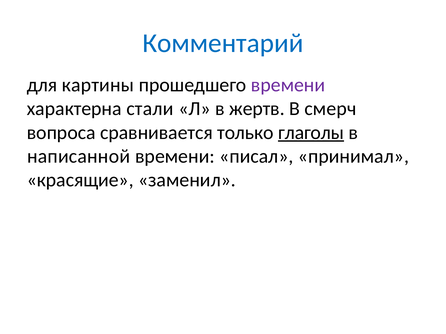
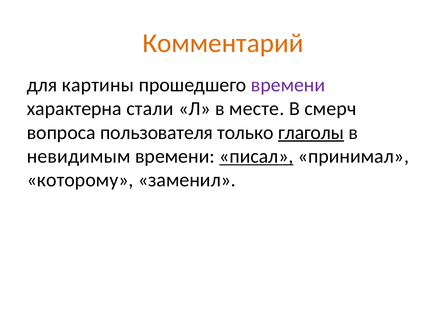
Комментарий colour: blue -> orange (223, 43)
жертв: жертв -> месте (257, 109)
сравнивается: сравнивается -> пользователя (157, 133)
написанной: написанной -> невидимым (79, 156)
писал underline: none -> present (256, 156)
красящие: красящие -> которому (80, 180)
